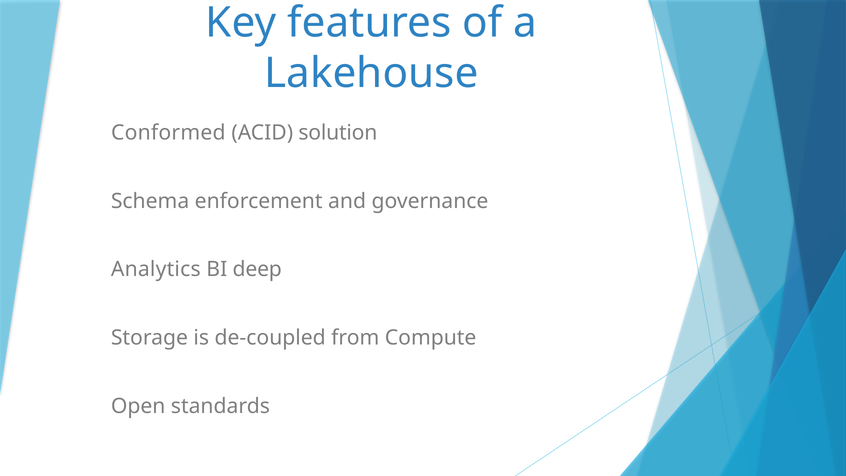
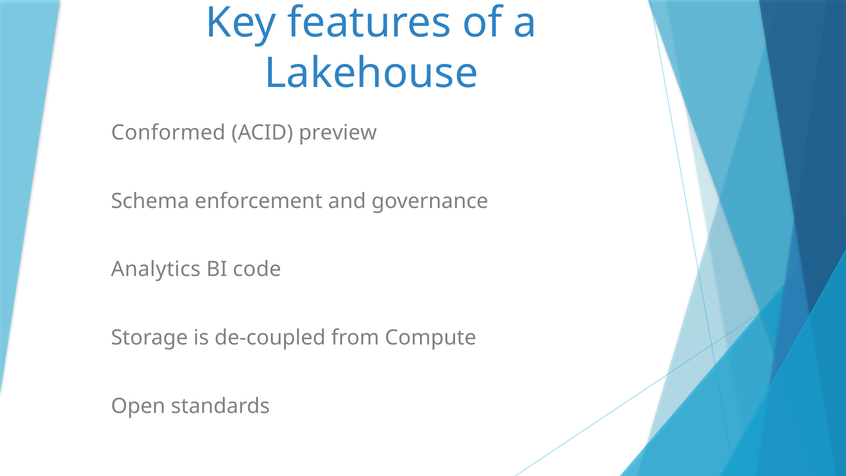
solution: solution -> preview (338, 133)
deep: deep -> code (257, 269)
